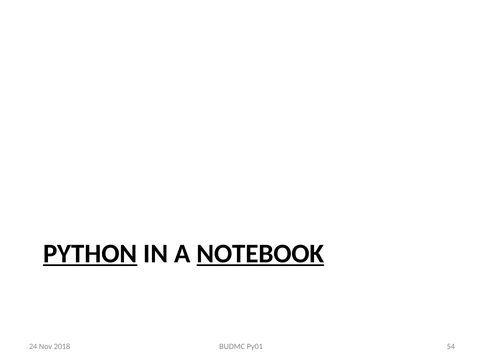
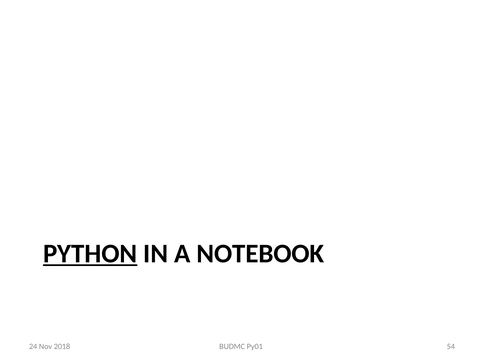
NOTEBOOK underline: present -> none (260, 254)
